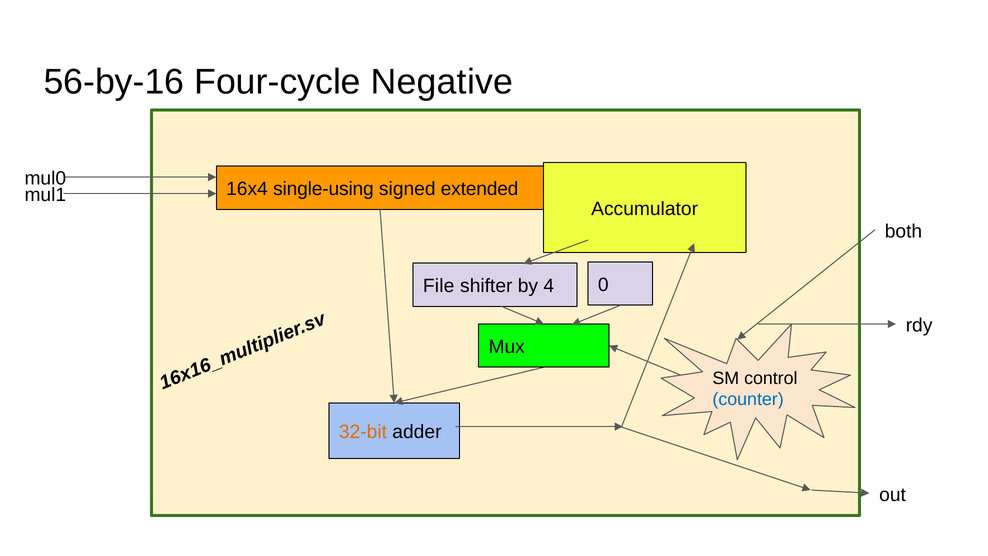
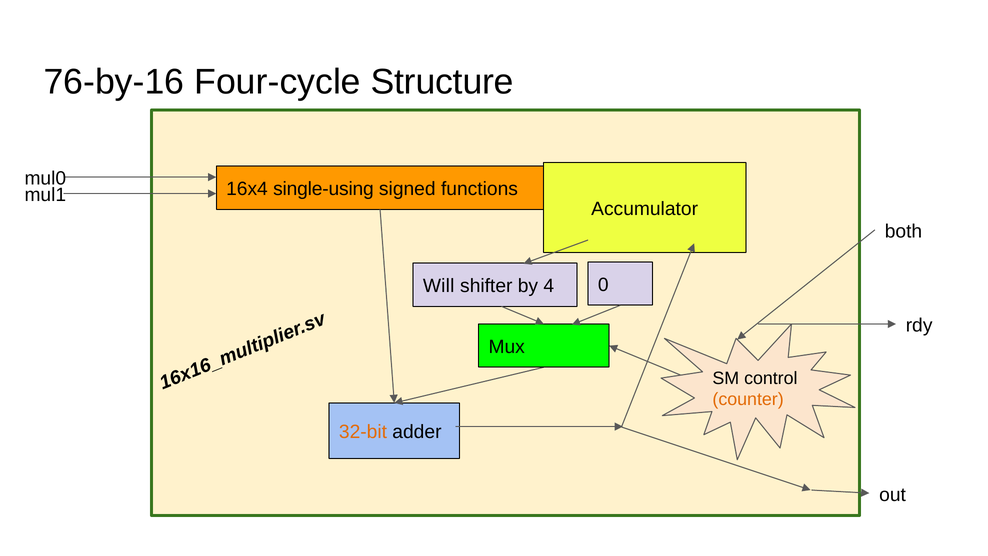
56-by-16: 56-by-16 -> 76-by-16 (114, 82)
Negative: Negative -> Structure (442, 82)
extended: extended -> functions (479, 189)
File: File -> Will (439, 286)
counter colour: blue -> orange (748, 399)
